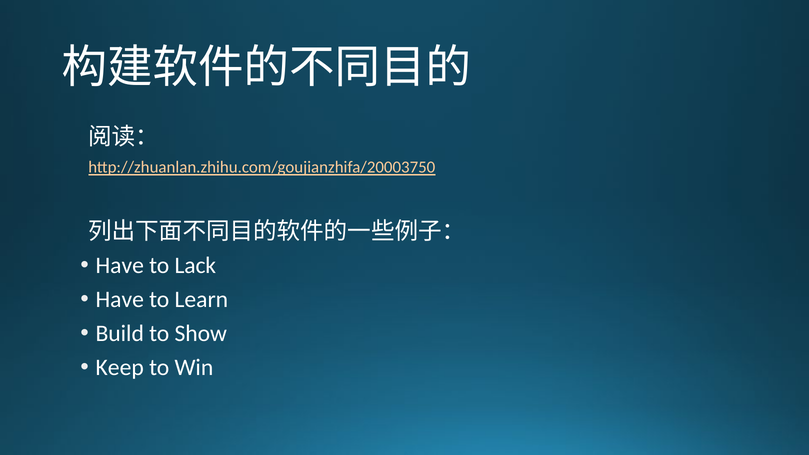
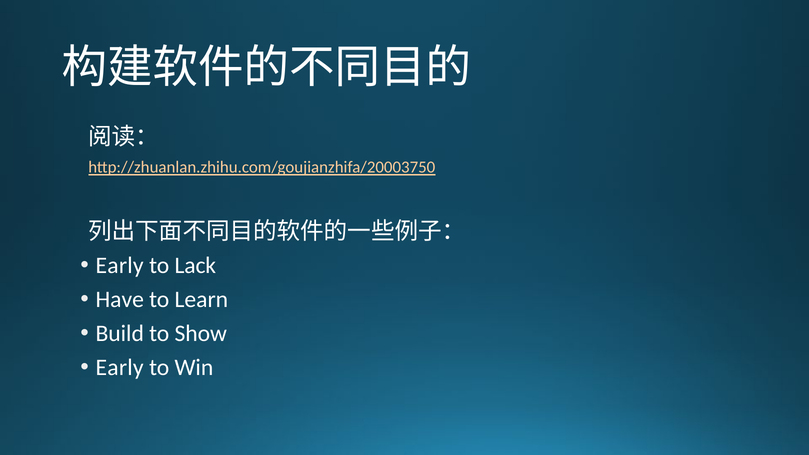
Have: Have -> Early (120, 266)
Keep: Keep -> Early (120, 367)
